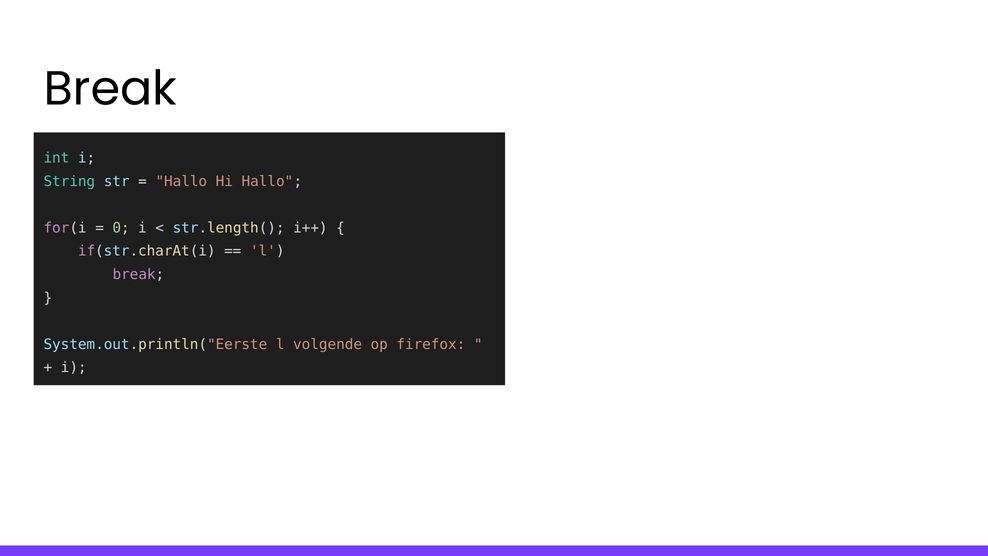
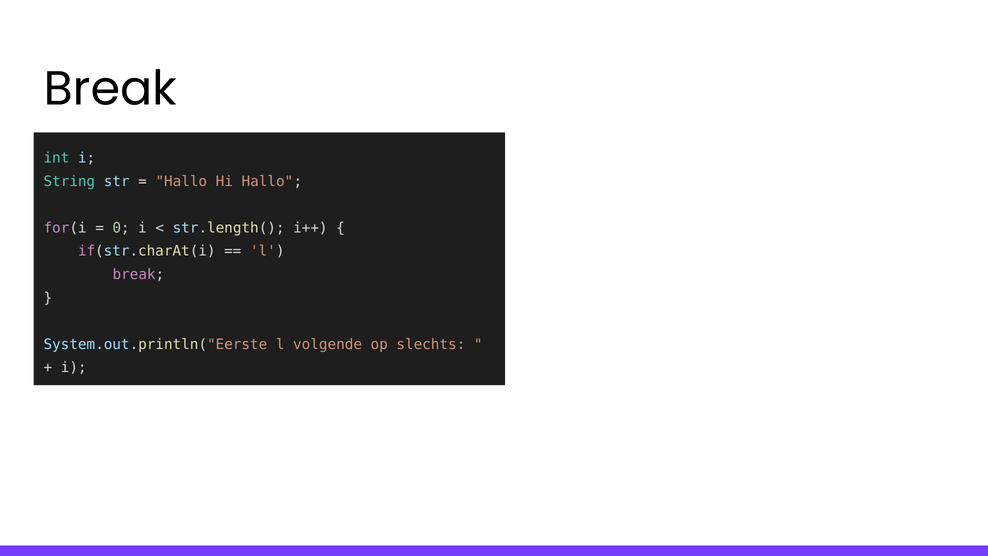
firefox: firefox -> slechts (431, 344)
